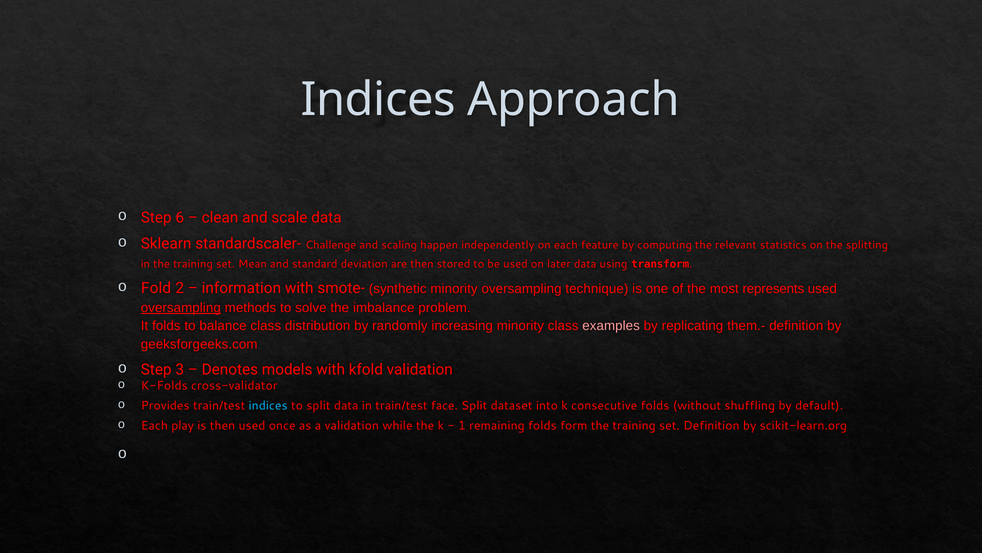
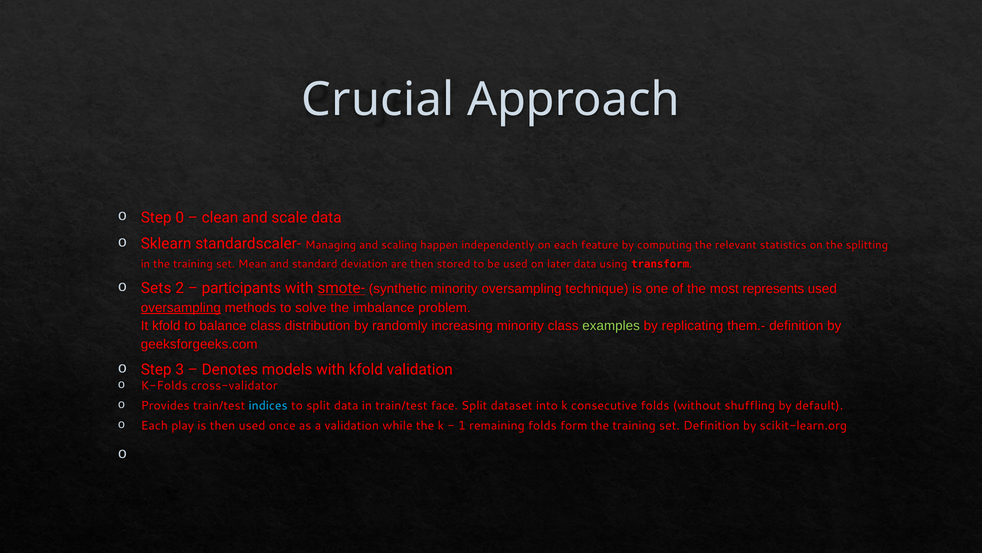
Indices: Indices -> Crucial (378, 99)
6: 6 -> 0 (180, 217)
Challenge: Challenge -> Managing (331, 245)
Fold: Fold -> Sets (156, 288)
information: information -> participants (241, 288)
smote- underline: none -> present (341, 288)
It folds: folds -> kfold (166, 326)
examples colour: pink -> light green (611, 326)
